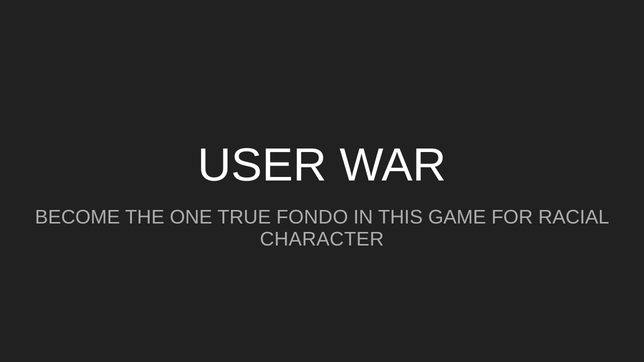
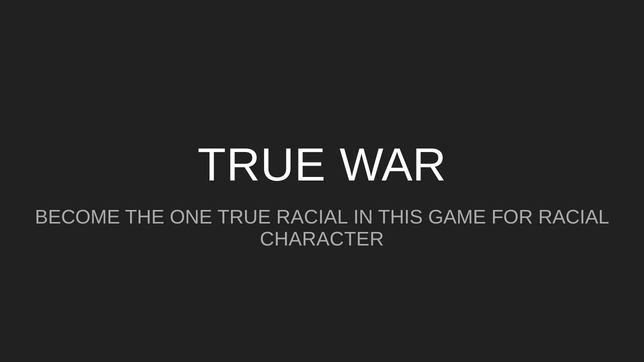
USER: USER -> TRUE (262, 165)
TRUE FONDO: FONDO -> RACIAL (312, 217)
